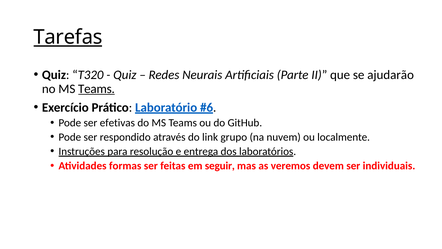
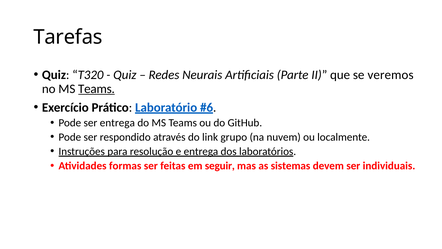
Tarefas underline: present -> none (68, 37)
ajudarão: ajudarão -> veremos (391, 75)
ser efetivas: efetivas -> entrega (117, 123)
veremos: veremos -> sistemas (291, 166)
